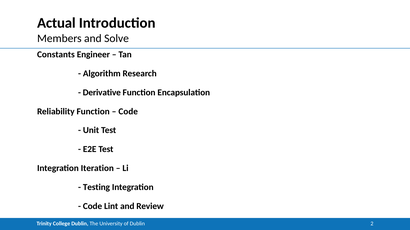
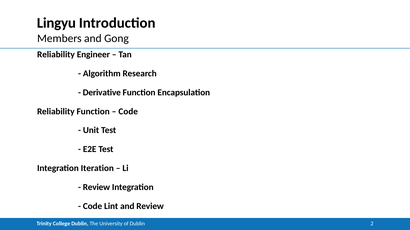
Actual: Actual -> Lingyu (56, 23)
Solve: Solve -> Gong (117, 38)
Constants: Constants -> Reliability (56, 55)
Testing: Testing -> Review (96, 188)
